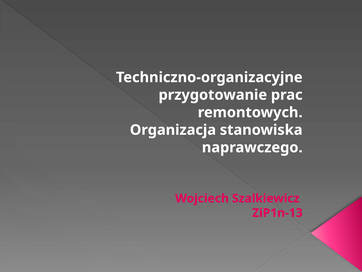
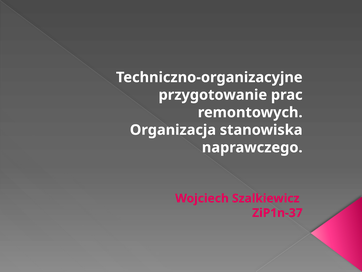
ZiP1n-13: ZiP1n-13 -> ZiP1n-37 (277, 213)
